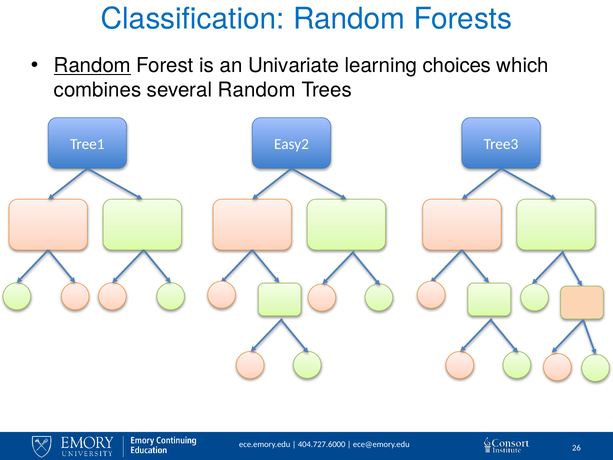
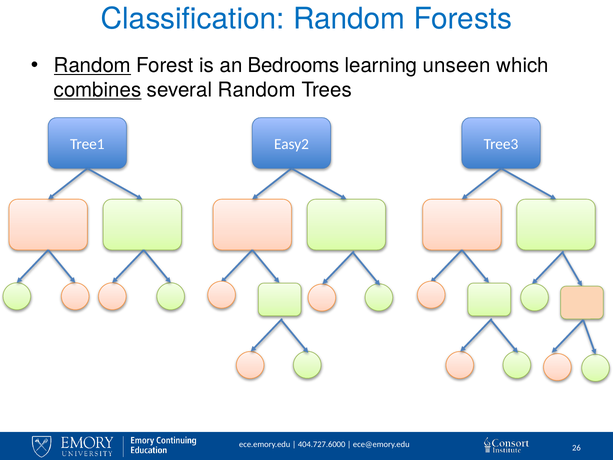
Univariate: Univariate -> Bedrooms (294, 66)
choices: choices -> unseen (457, 66)
combines underline: none -> present (98, 90)
